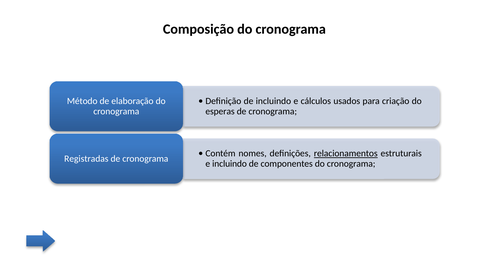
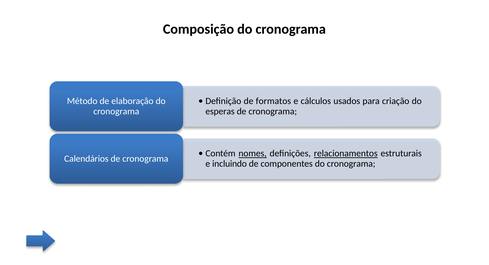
de incluindo: incluindo -> formatos (273, 101)
nomes underline: none -> present (253, 154)
Registradas: Registradas -> Calendários (86, 159)
